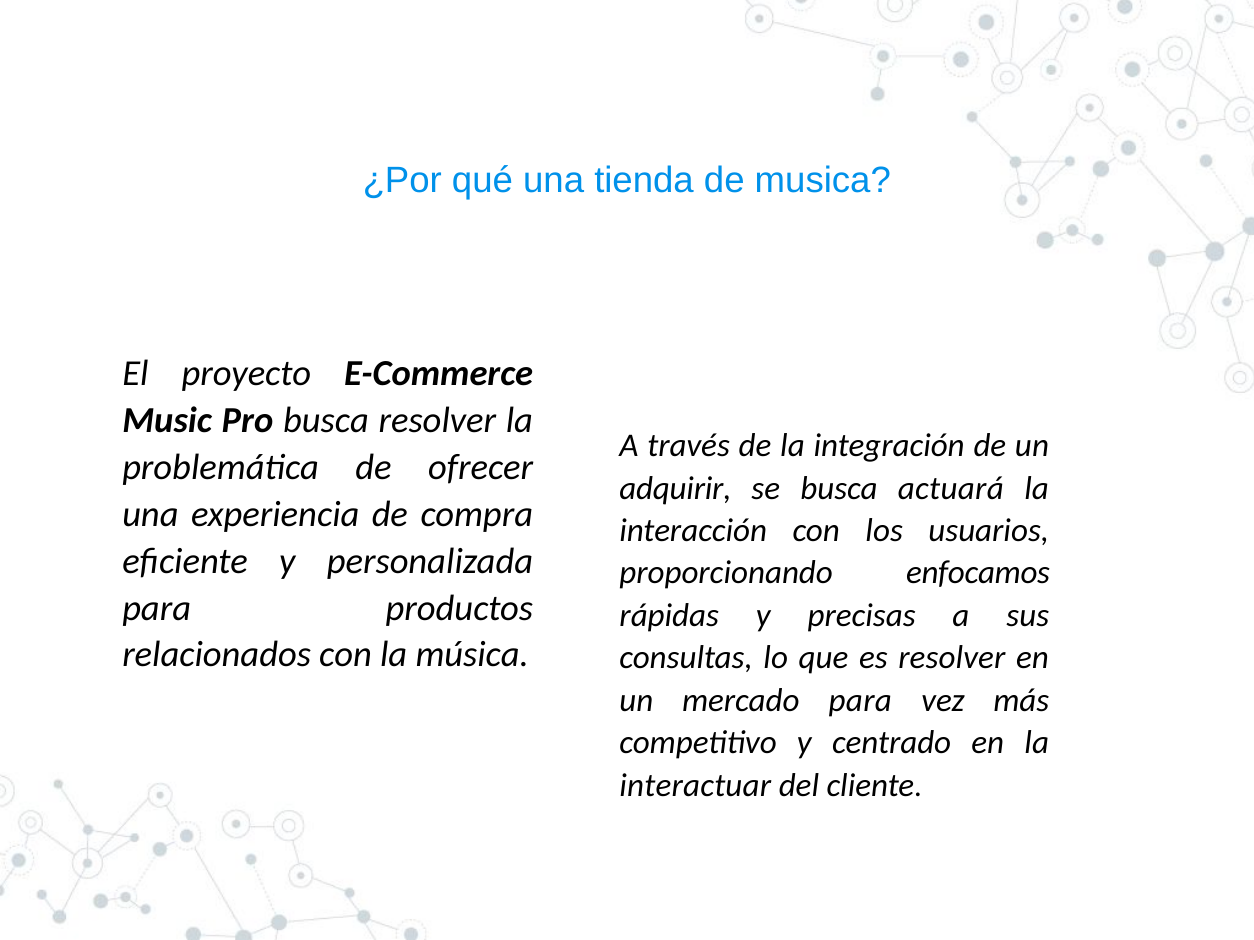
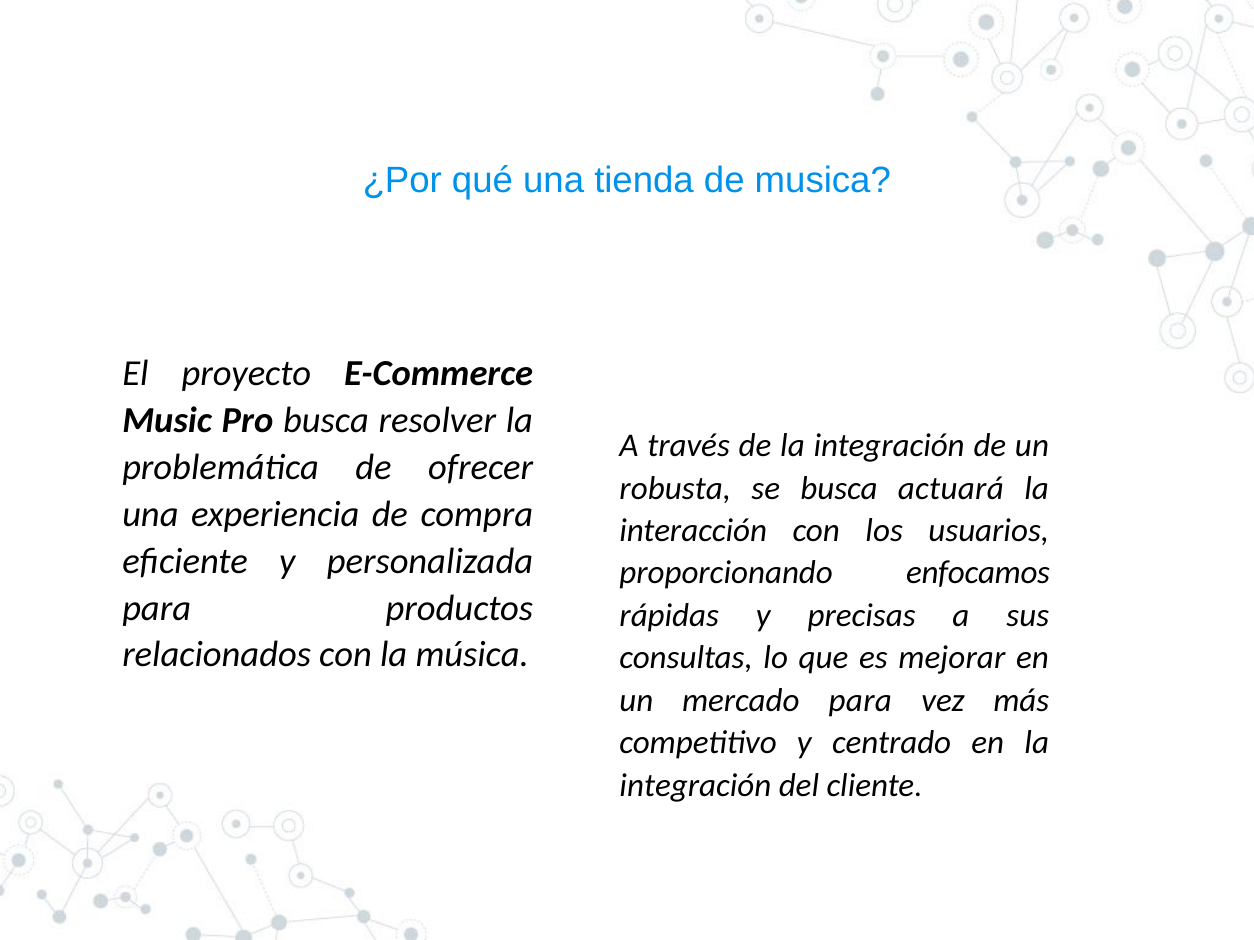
adquirir: adquirir -> robusta (675, 488)
es resolver: resolver -> mejorar (952, 658)
interactuar: interactuar -> integración (695, 786)
